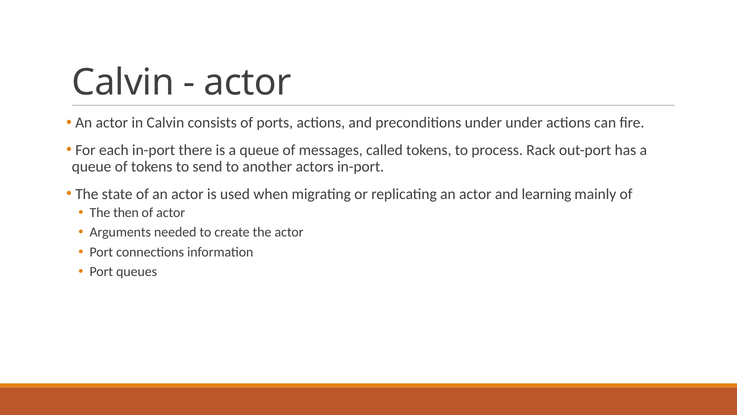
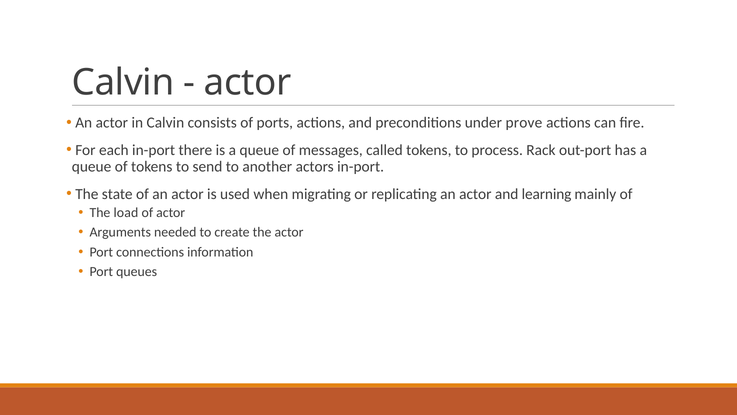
under under: under -> prove (524, 123)
then: then -> load (126, 213)
